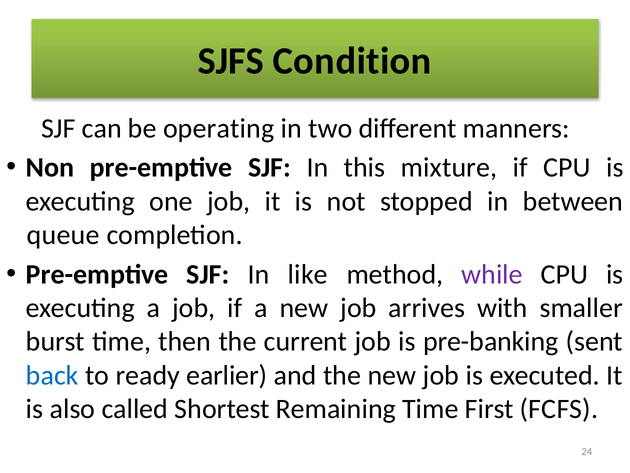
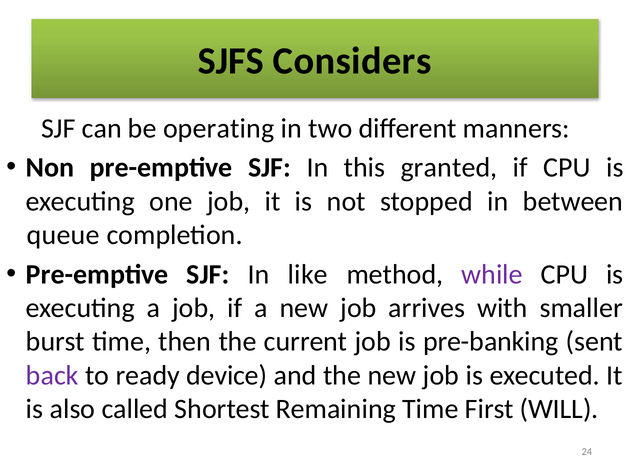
Condition: Condition -> Considers (352, 61)
mixture: mixture -> granted (449, 167)
back colour: blue -> purple (52, 375)
earlier: earlier -> device (227, 375)
FCFS: FCFS -> WILL (559, 409)
